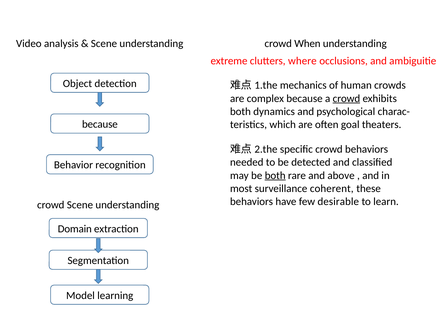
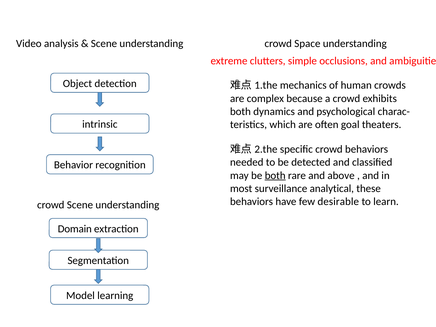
When: When -> Space (307, 43)
where: where -> simple (302, 61)
crowd underline: present -> none (346, 98)
because: because -> intrinsic (100, 124)
coherent: coherent -> analytical (332, 189)
